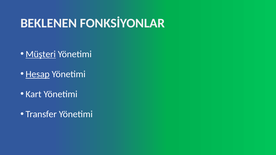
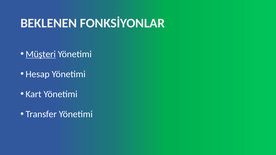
Hesap underline: present -> none (38, 74)
